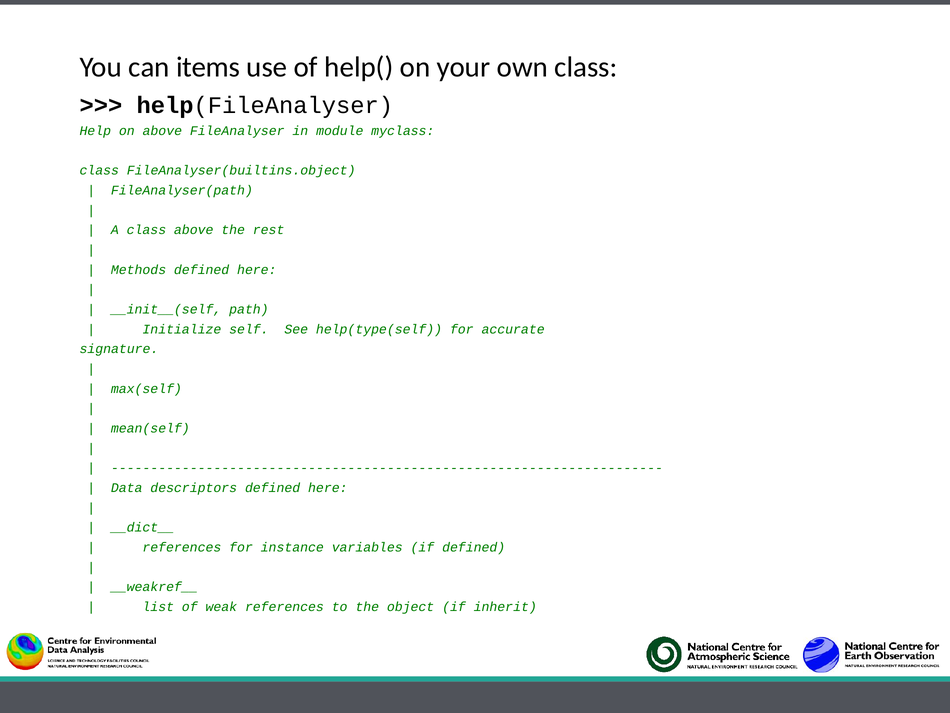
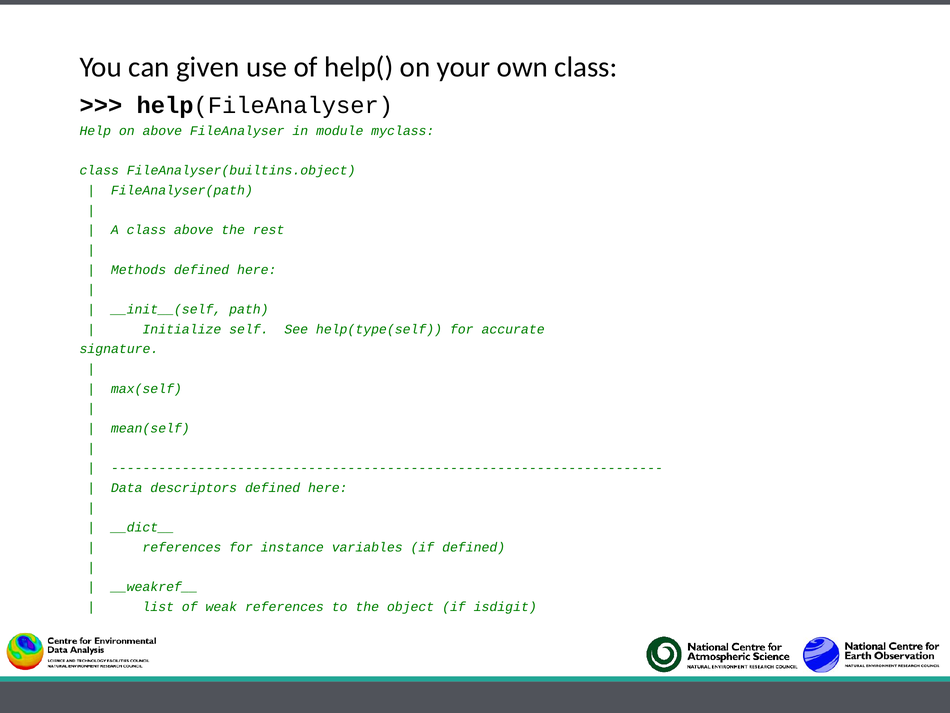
items: items -> given (208, 67)
inherit: inherit -> isdigit (505, 607)
